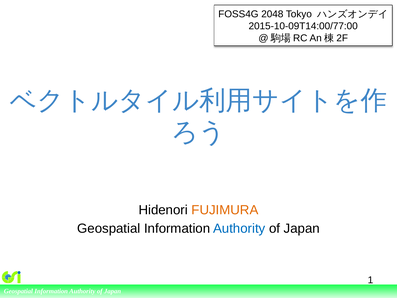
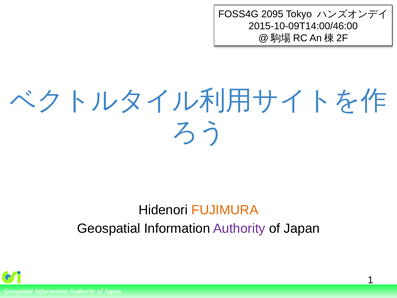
2048: 2048 -> 2095 (272, 14)
2015-10-09T14:00/77:00: 2015-10-09T14:00/77:00 -> 2015-10-09T14:00/46:00 (303, 26)
Authority colour: blue -> purple (239, 228)
